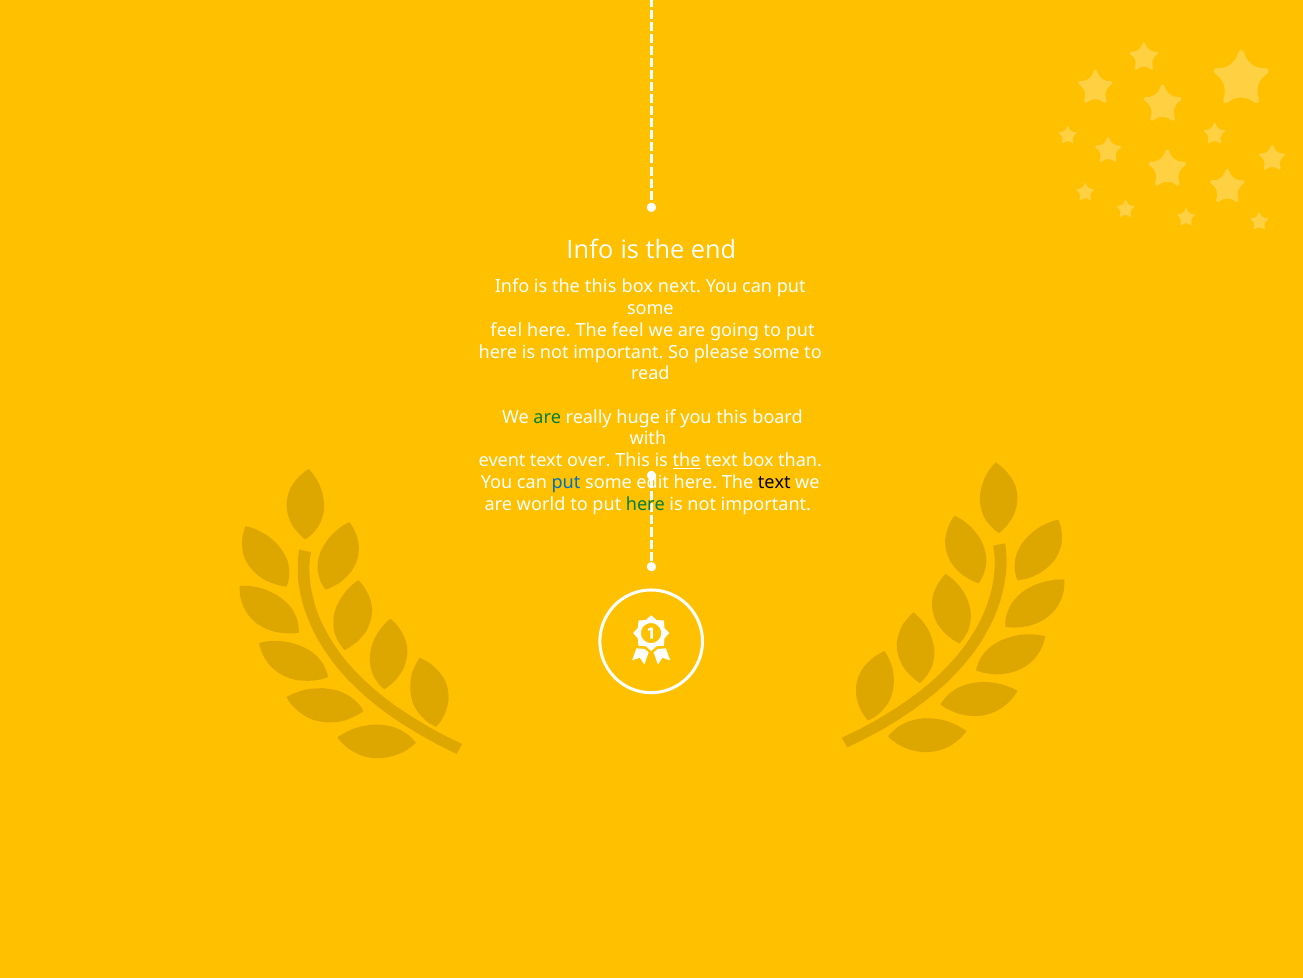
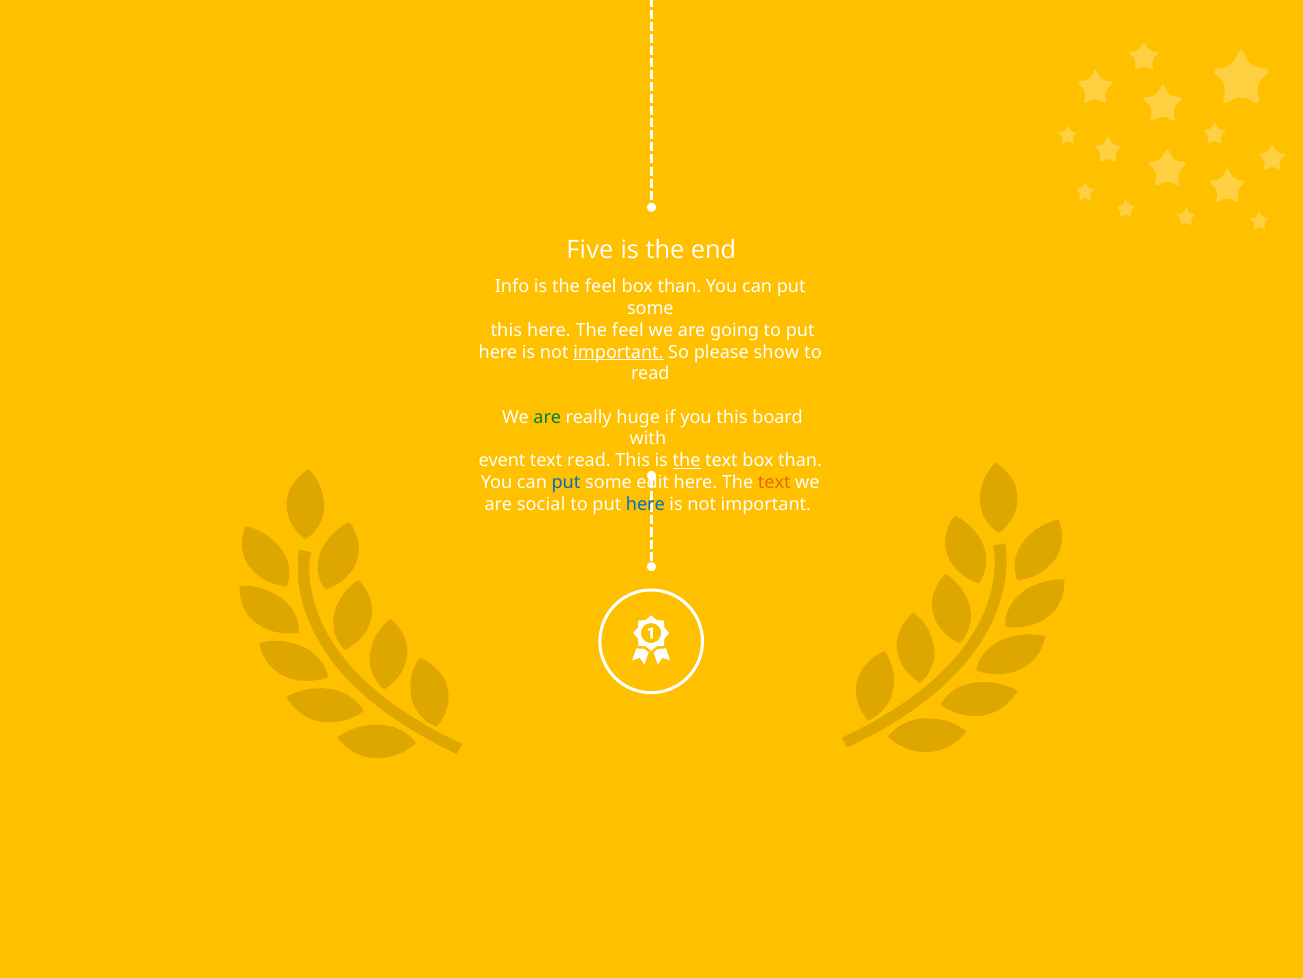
Info: Info -> Five (590, 250)
is the this: this -> feel (601, 287)
next: next -> than (679, 287)
feel: feel -> this (506, 330)
important underline: none -> present (618, 352)
please some: some -> show (776, 352)
text over: over -> read (589, 460)
text colour: black -> orange (774, 482)
world: world -> social (541, 504)
here colour: green -> blue (645, 504)
